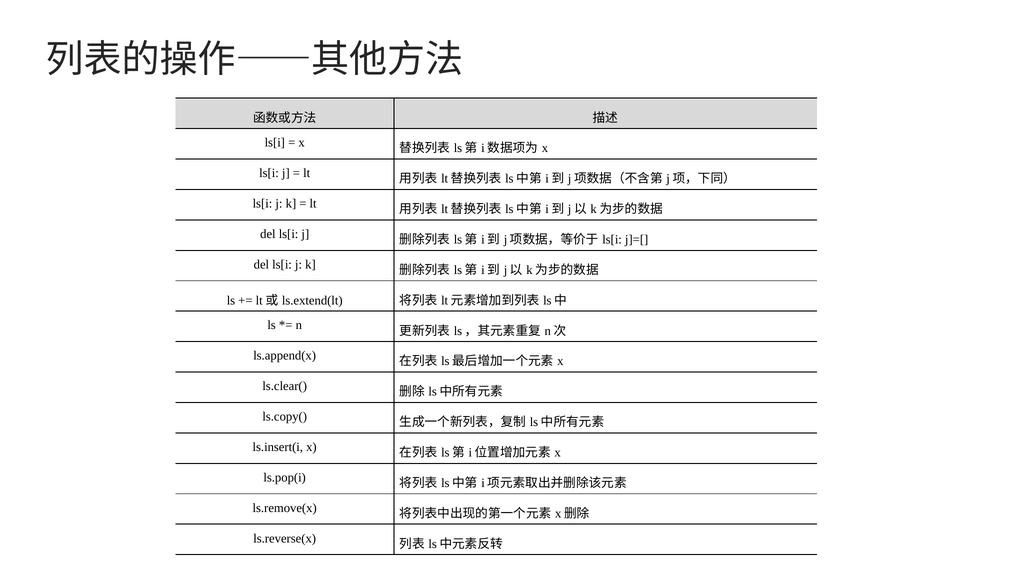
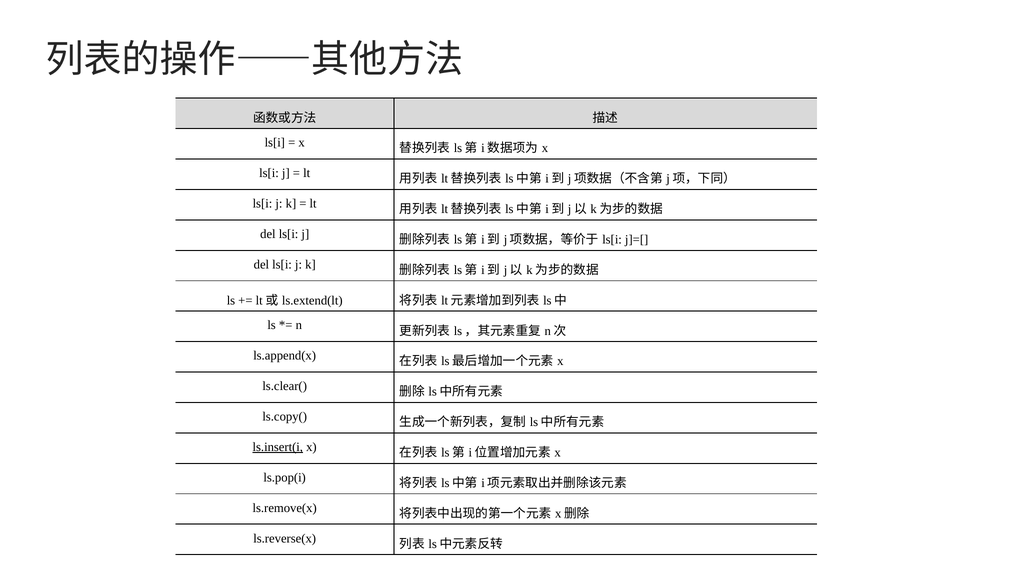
ls.insert(i underline: none -> present (278, 447)
